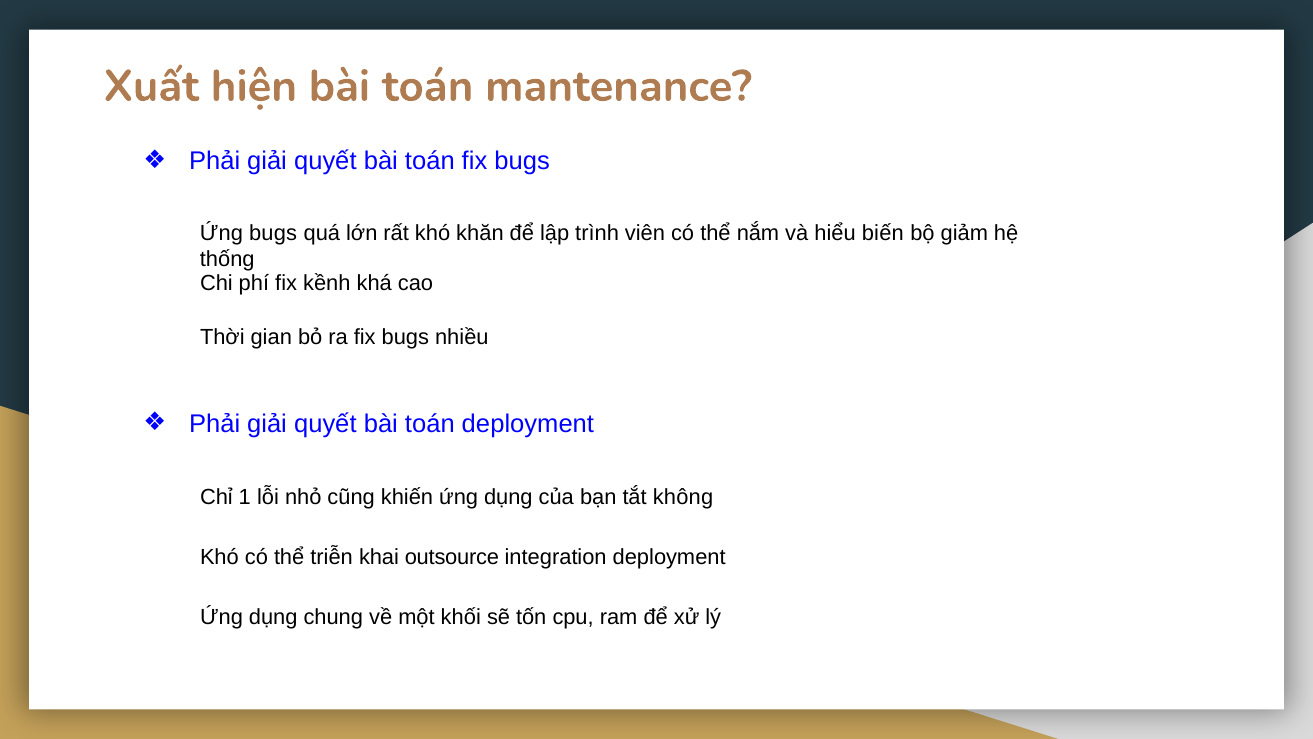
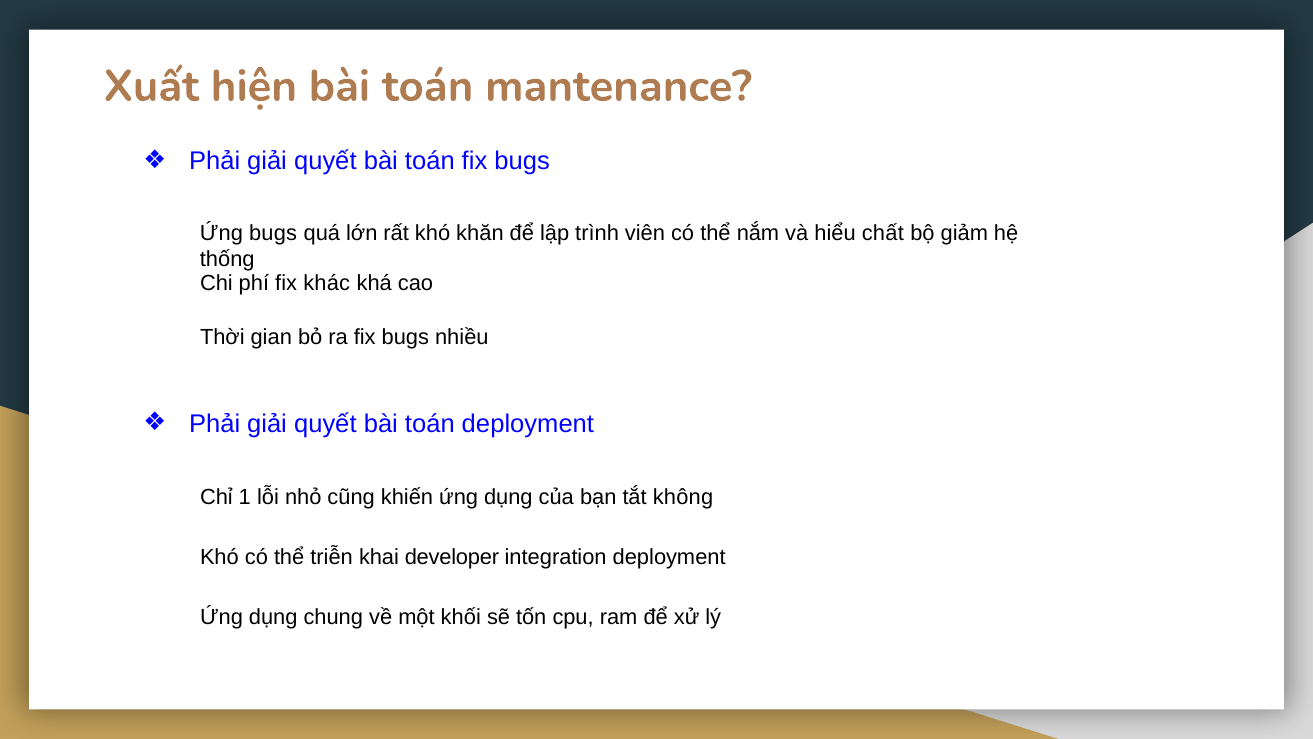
biến: biến -> chất (883, 233)
kềnh: kềnh -> khác (327, 284)
outsource: outsource -> developer (452, 557)
